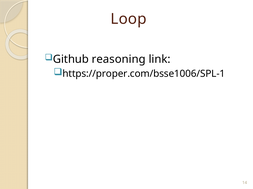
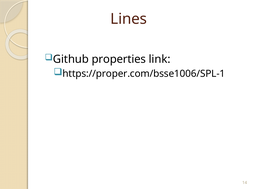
Loop: Loop -> Lines (129, 19)
reasoning: reasoning -> properties (119, 59)
